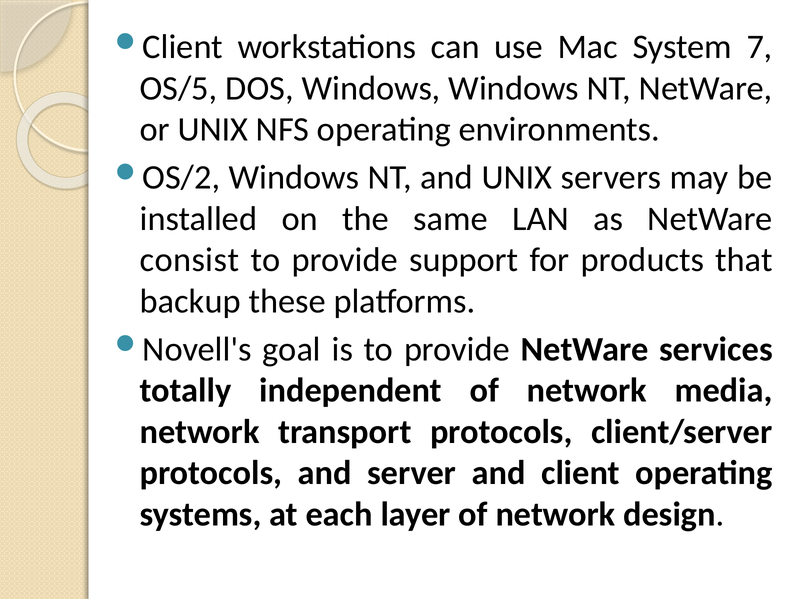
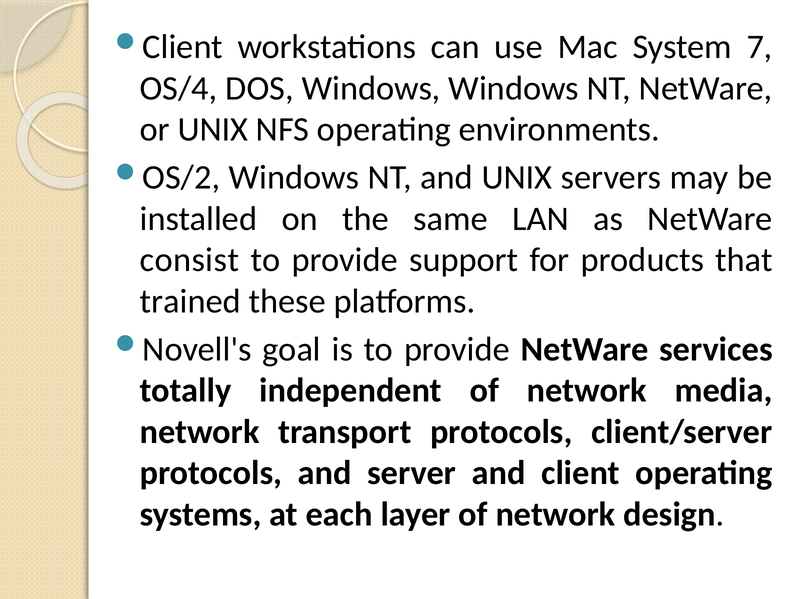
OS/5: OS/5 -> OS/4 (179, 88)
backup: backup -> trained (190, 301)
